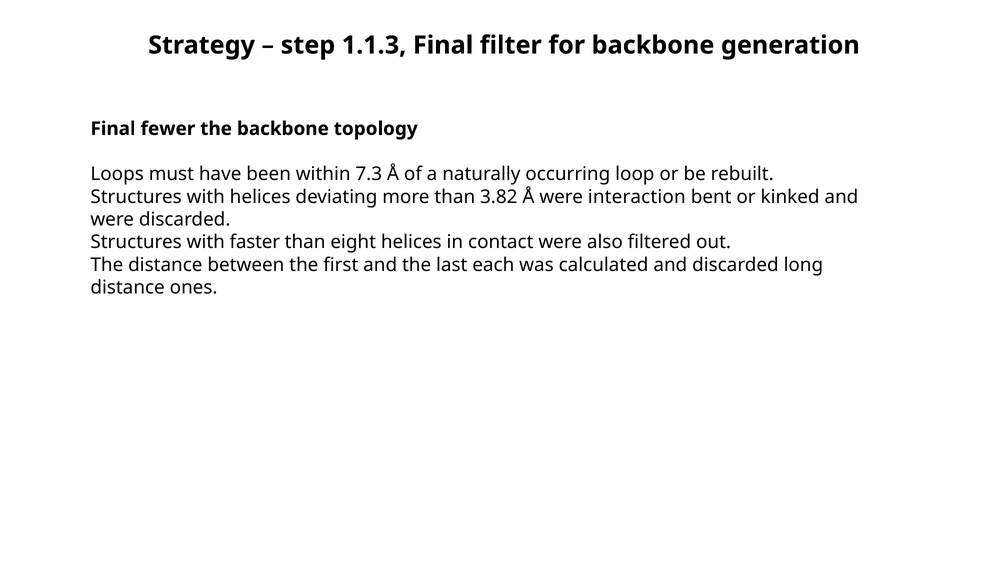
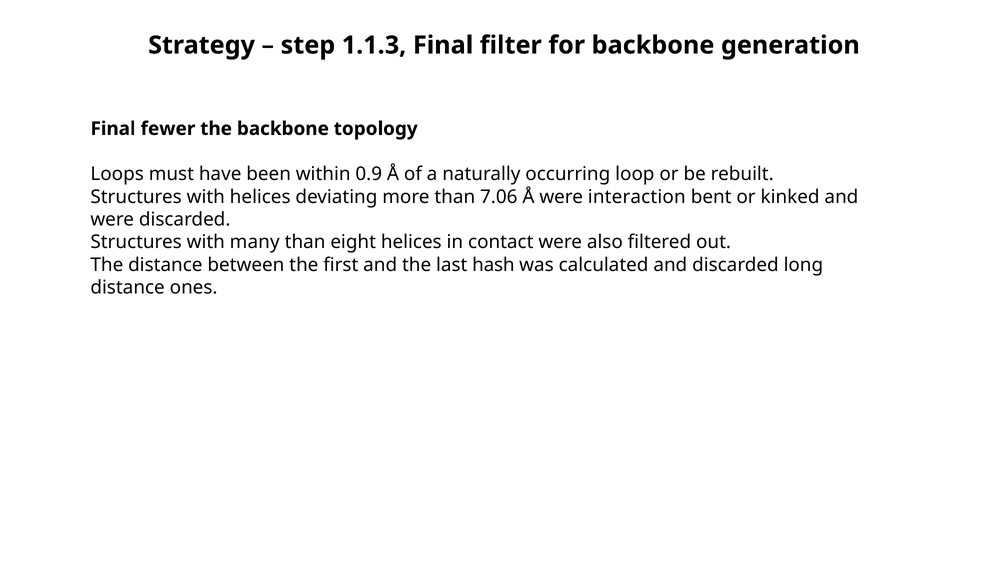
7.3: 7.3 -> 0.9 (369, 174)
3.82: 3.82 -> 7.06 (499, 197)
faster: faster -> many (255, 242)
each: each -> hash (493, 265)
